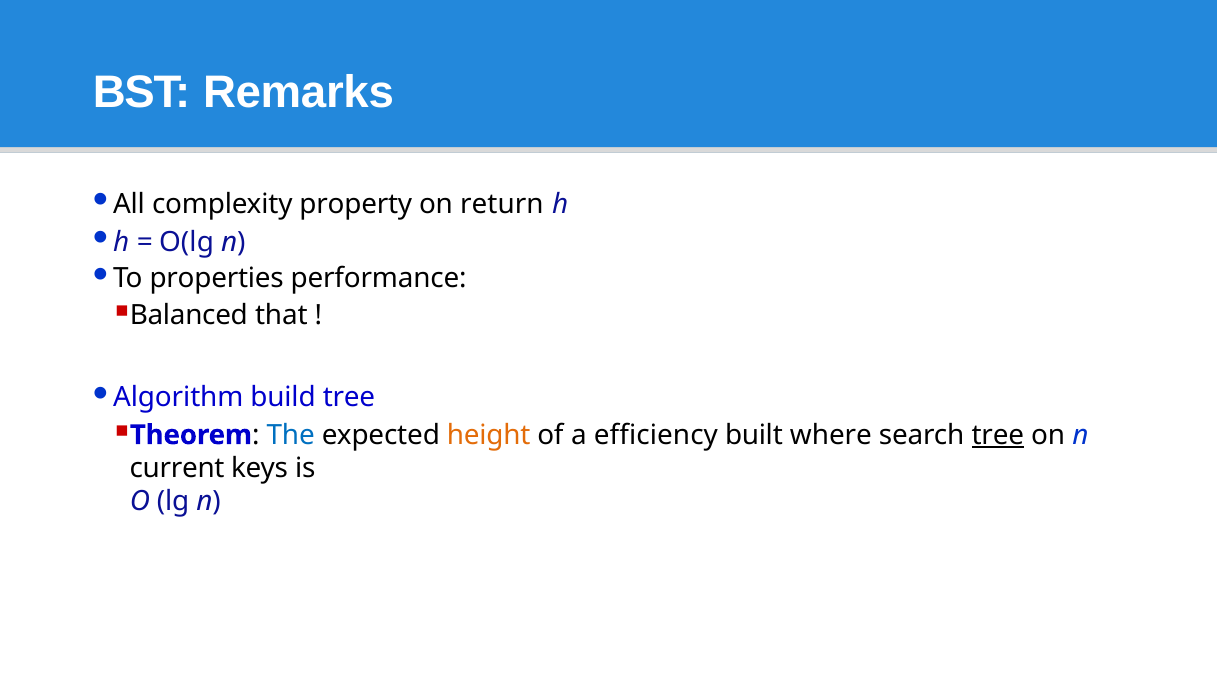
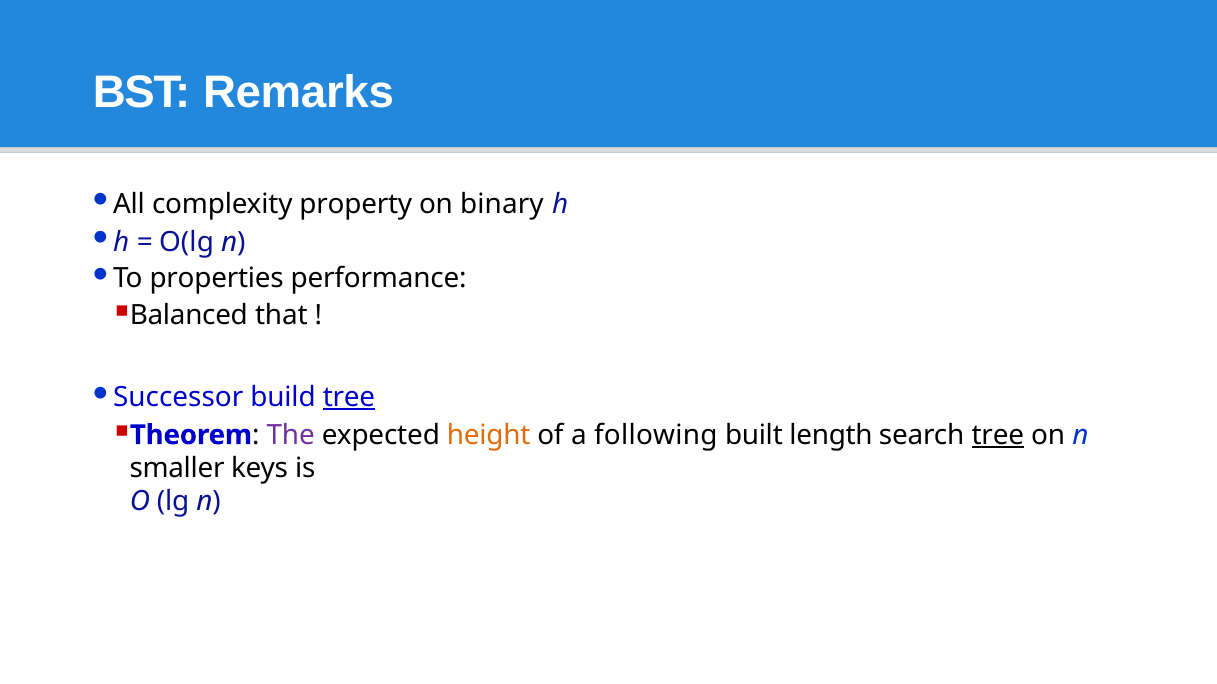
return: return -> binary (502, 204)
Algorithm: Algorithm -> Successor (178, 398)
tree underline: none -> present (349, 398)
The colour: blue -> purple (291, 435)
efficiency: efficiency -> following (656, 435)
where: where -> length (831, 435)
current: current -> smaller (177, 469)
